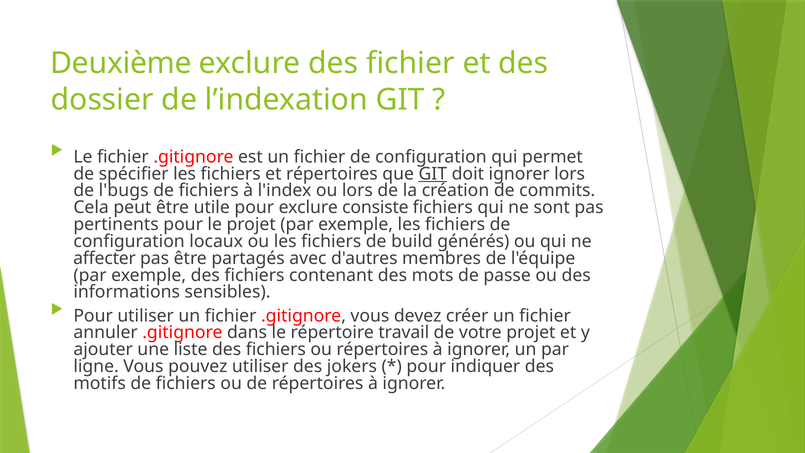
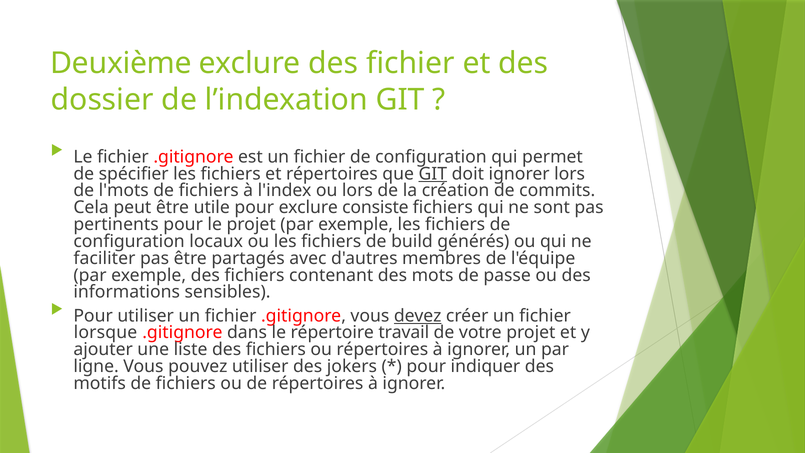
l'bugs: l'bugs -> l'mots (124, 191)
affecter: affecter -> faciliter (104, 258)
devez underline: none -> present (418, 316)
annuler: annuler -> lorsque (105, 332)
